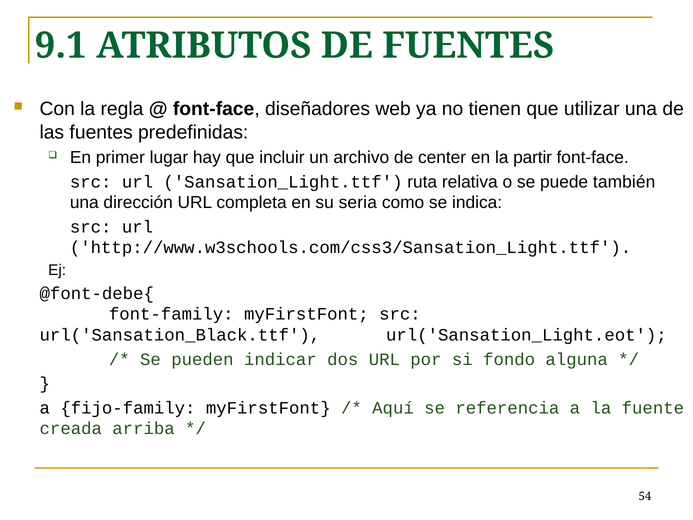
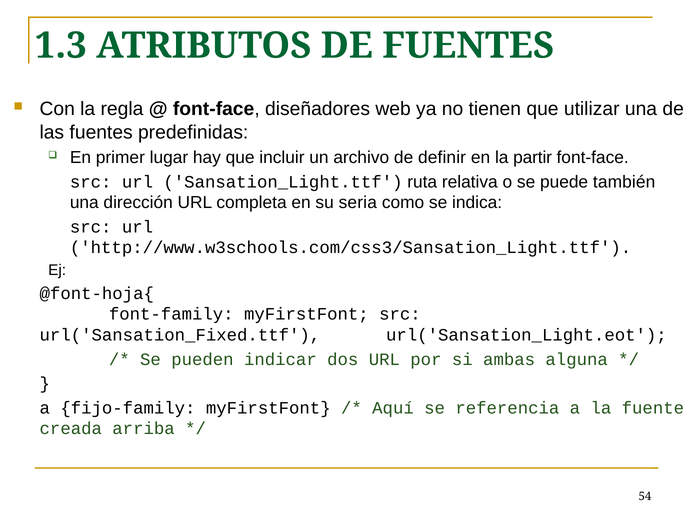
9.1: 9.1 -> 1.3 (61, 46)
center: center -> definir (442, 157)
@font-debe{: @font-debe{ -> @font-hoja{ (97, 293)
url('Sansation_Black.ttf: url('Sansation_Black.ttf -> url('Sansation_Fixed.ttf (180, 335)
fondo: fondo -> ambas (509, 359)
